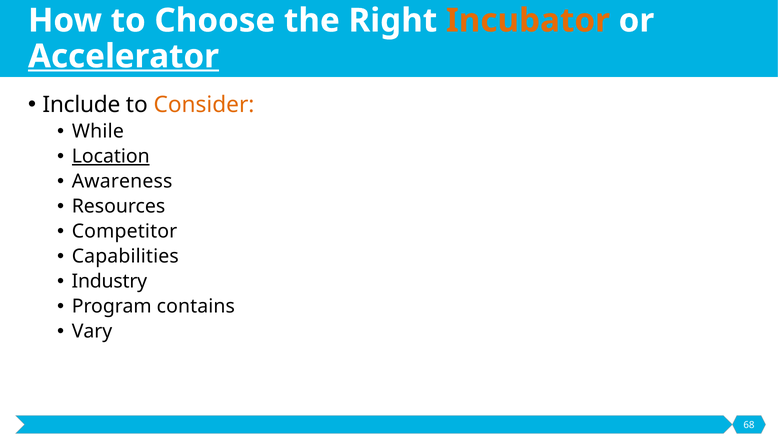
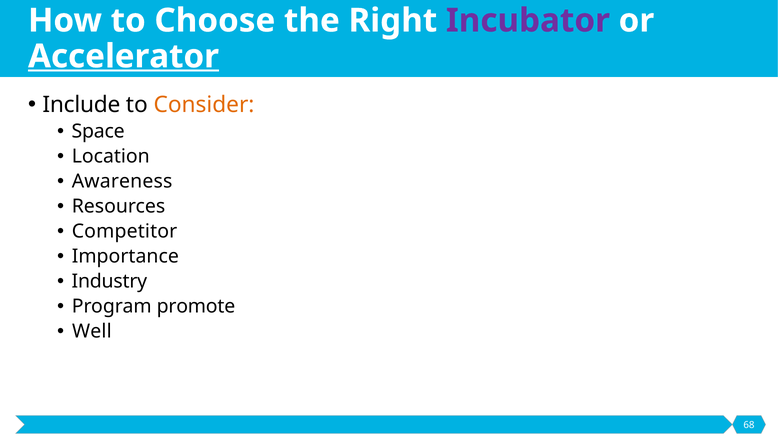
Incubator colour: orange -> purple (528, 21)
While: While -> Space (98, 132)
Location underline: present -> none (111, 157)
Capabilities: Capabilities -> Importance (125, 257)
contains: contains -> promote (196, 307)
Vary: Vary -> Well (92, 332)
